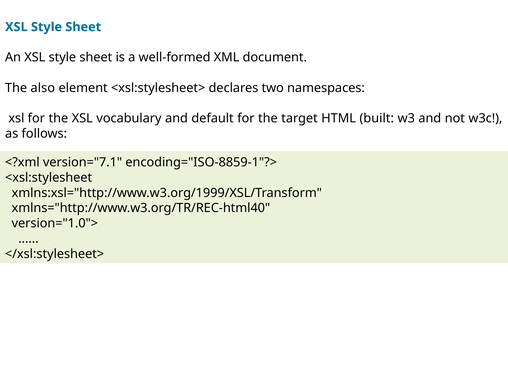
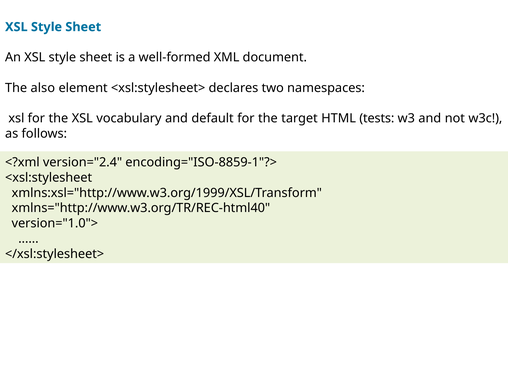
built: built -> tests (377, 118)
version="7.1: version="7.1 -> version="2.4 (83, 162)
